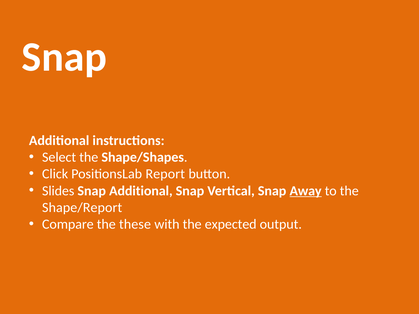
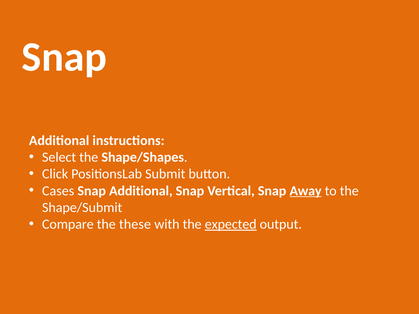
Report: Report -> Submit (165, 174)
Slides: Slides -> Cases (58, 191)
Shape/Report: Shape/Report -> Shape/Submit (82, 208)
expected underline: none -> present (231, 224)
